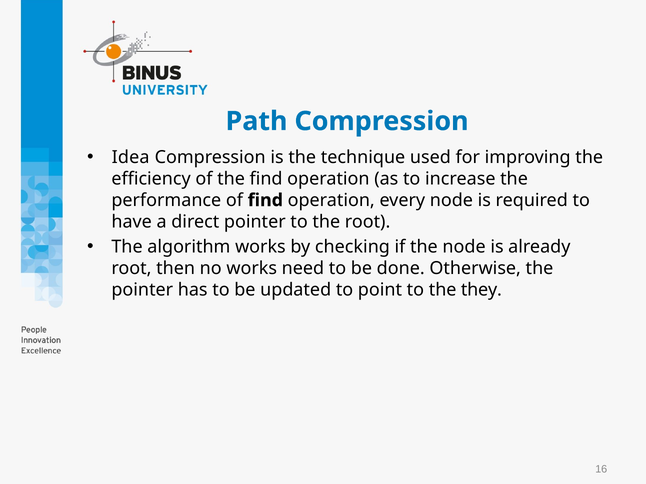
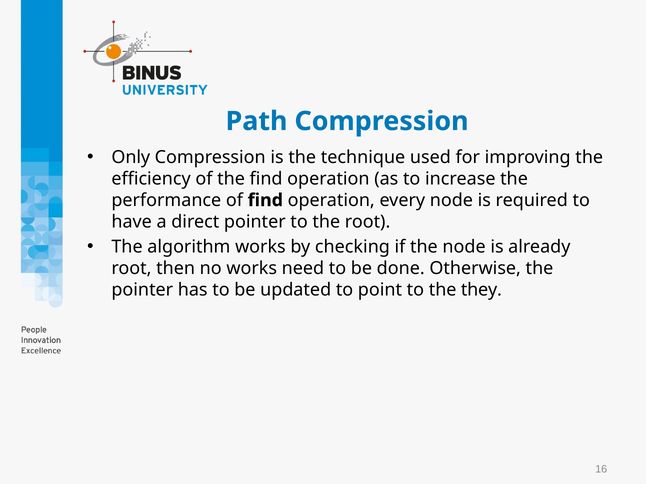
Idea: Idea -> Only (131, 157)
